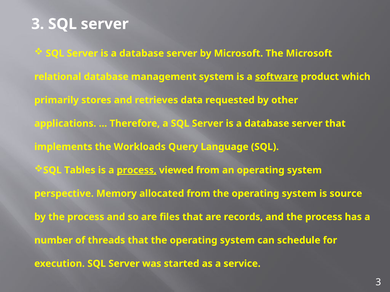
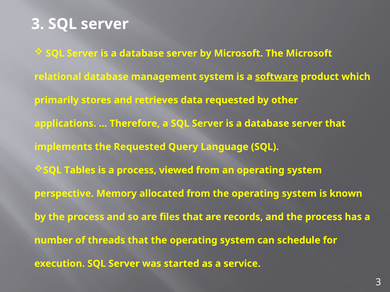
the Workloads: Workloads -> Requested (140, 147)
process underline: present -> none (137, 170)
source: source -> known (346, 194)
